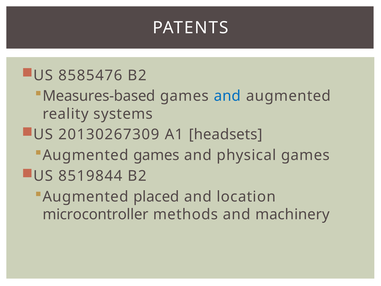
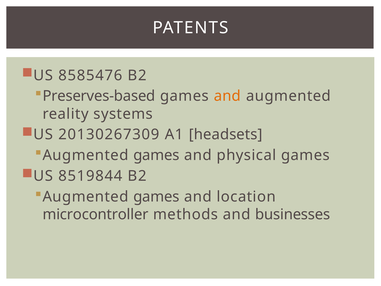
Measures-based: Measures-based -> Preserves-based (99, 96)
and colour: blue -> orange (227, 96)
placed: placed -> games (156, 197)
machinery: machinery -> businesses (293, 214)
